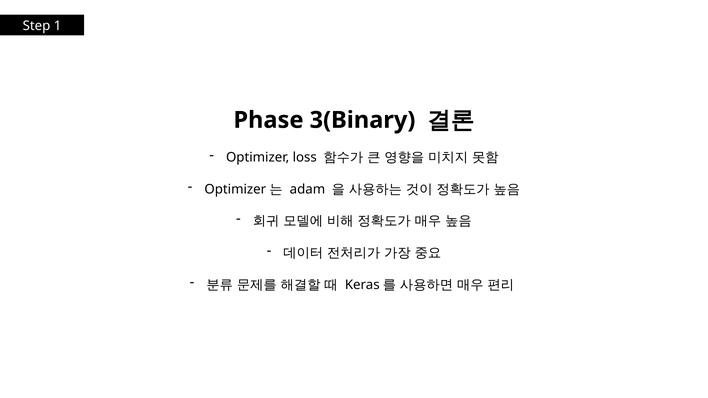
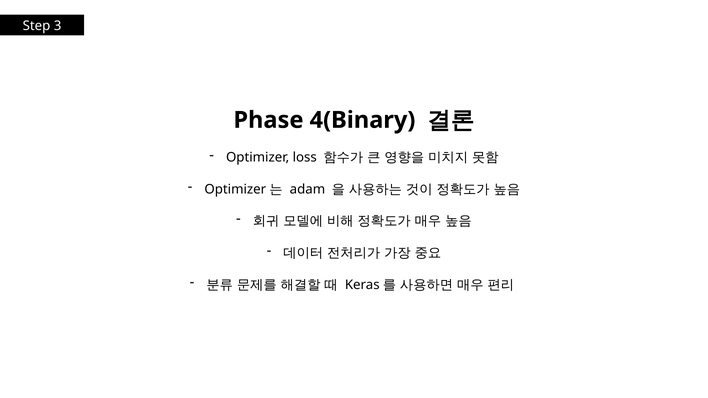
1: 1 -> 3 (58, 26)
3(Binary: 3(Binary -> 4(Binary (362, 120)
